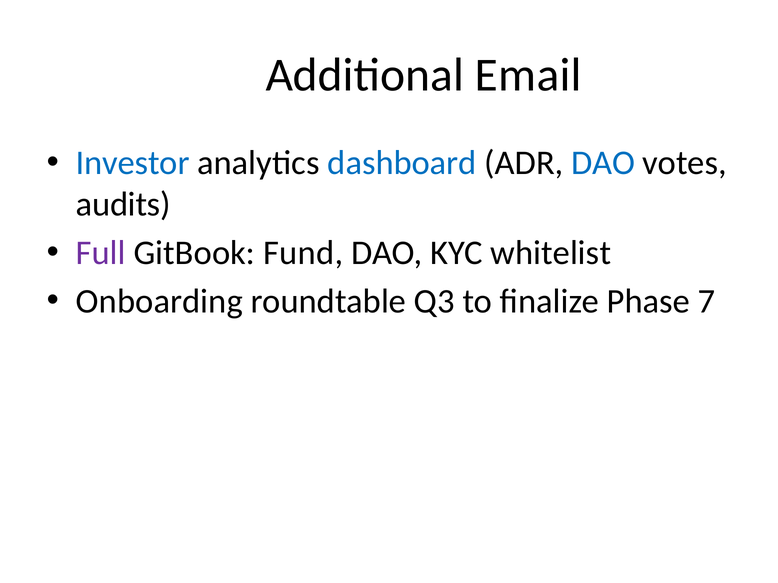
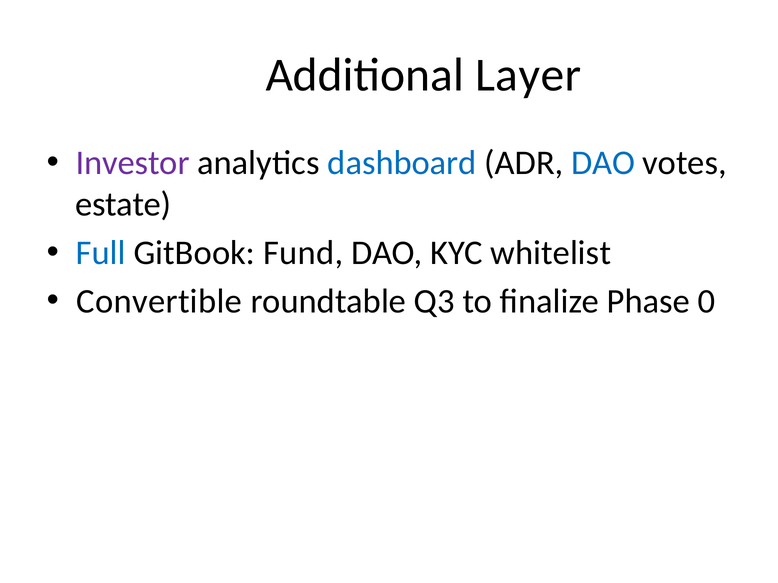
Email: Email -> Layer (528, 75)
Investor colour: blue -> purple (133, 163)
audits: audits -> estate (123, 205)
Full colour: purple -> blue (101, 253)
Onboarding: Onboarding -> Convertible (159, 302)
7: 7 -> 0 (707, 302)
